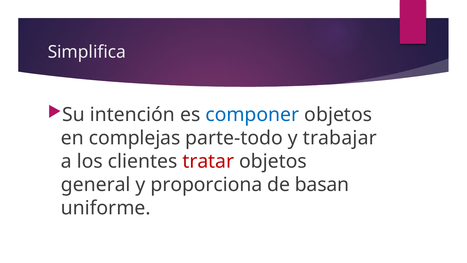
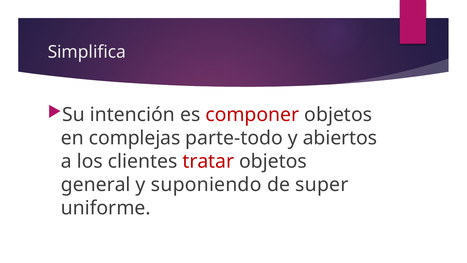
componer colour: blue -> red (252, 115)
trabajar: trabajar -> abiertos (340, 138)
proporciona: proporciona -> suponiendo (206, 185)
basan: basan -> super (322, 185)
